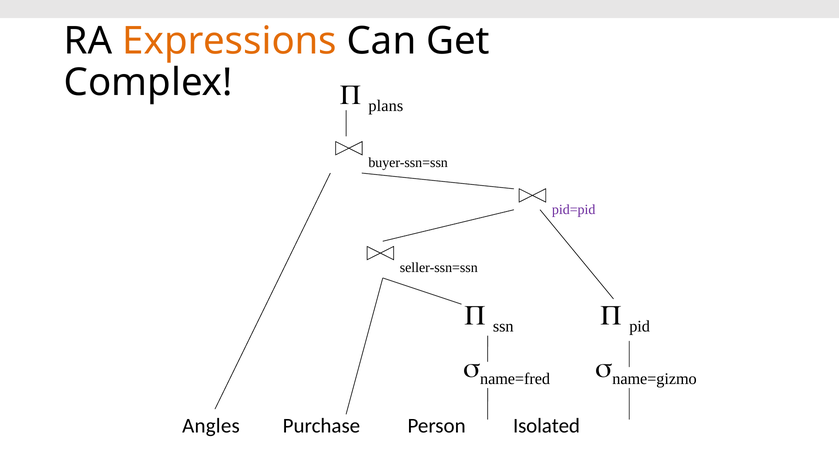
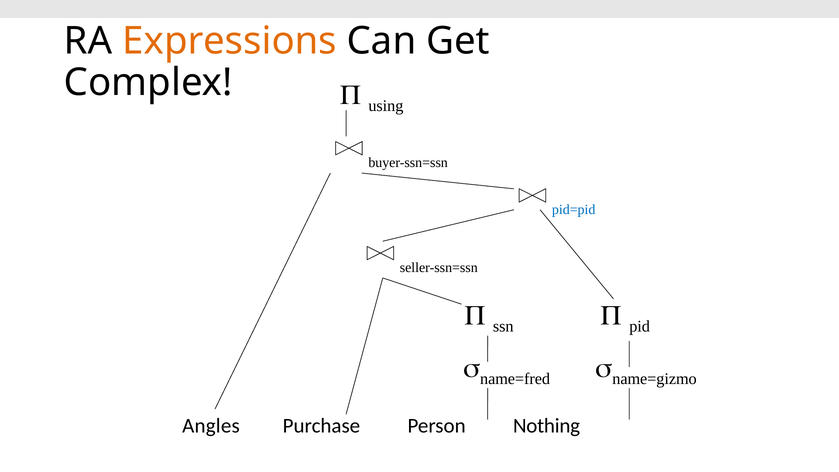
plans: plans -> using (386, 106)
pid=pid colour: purple -> blue (574, 210)
Isolated: Isolated -> Nothing (547, 426)
